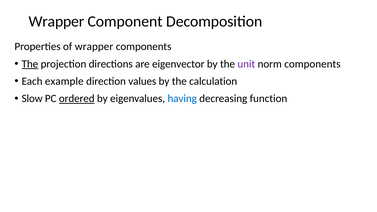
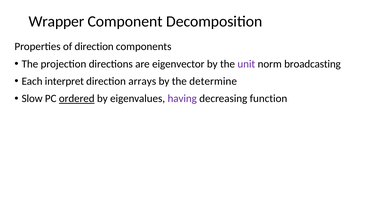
of wrapper: wrapper -> direction (94, 47)
The underline: present -> none (30, 64)
norm components: components -> broadcasting (312, 64)
example: example -> interpret (64, 81)
values: values -> arrays (142, 81)
calculation: calculation -> determine (213, 81)
having colour: blue -> purple (182, 99)
